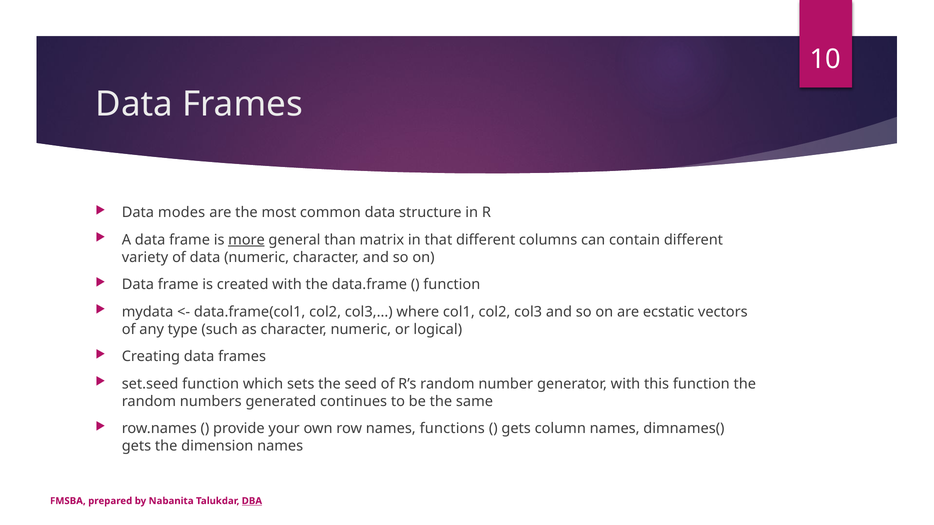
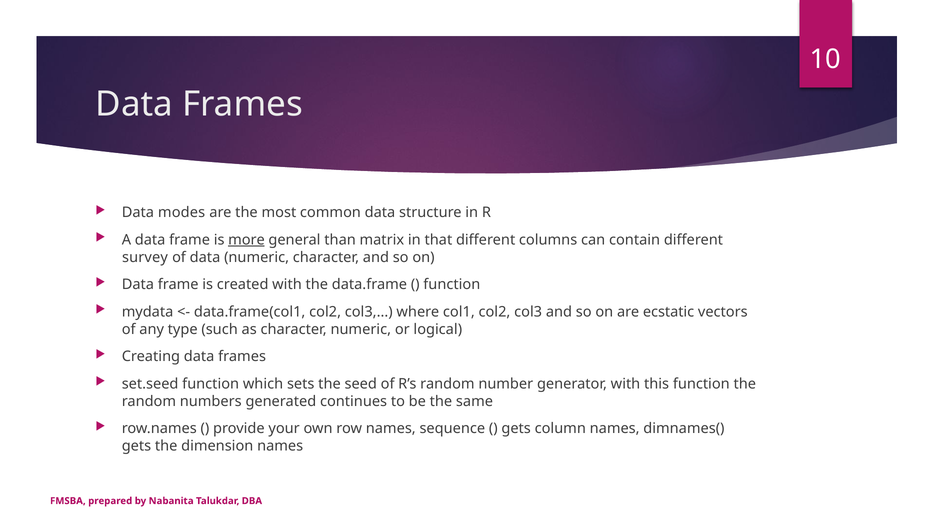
variety: variety -> survey (145, 257)
functions: functions -> sequence (452, 429)
DBA underline: present -> none (252, 501)
